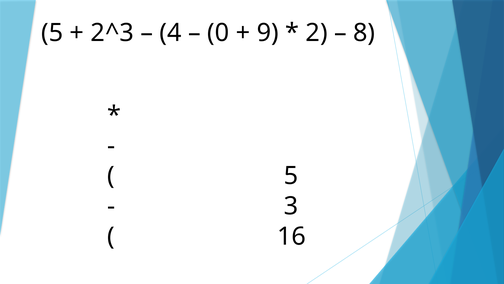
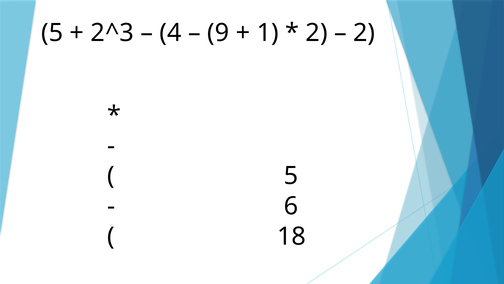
0: 0 -> 9 (218, 33)
9: 9 -> 1 (268, 33)
8: 8 -> 2 (364, 33)
3: 3 -> 6 (291, 206)
16: 16 -> 18 (292, 236)
